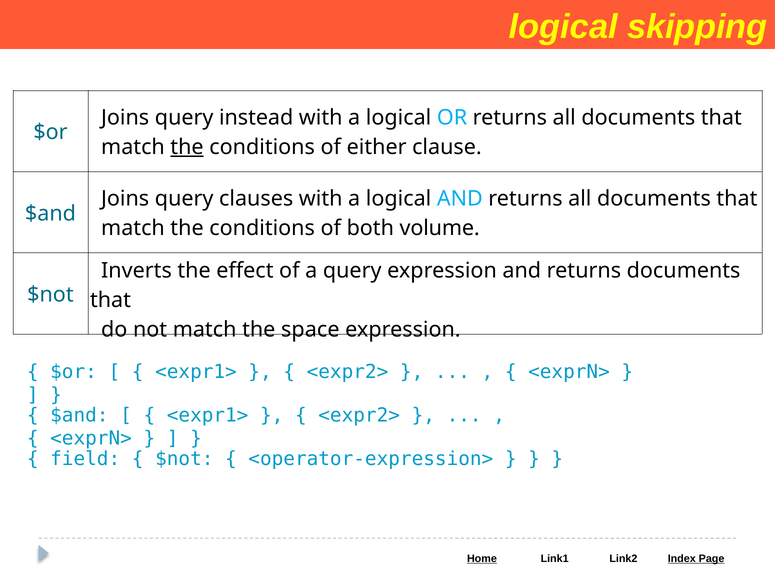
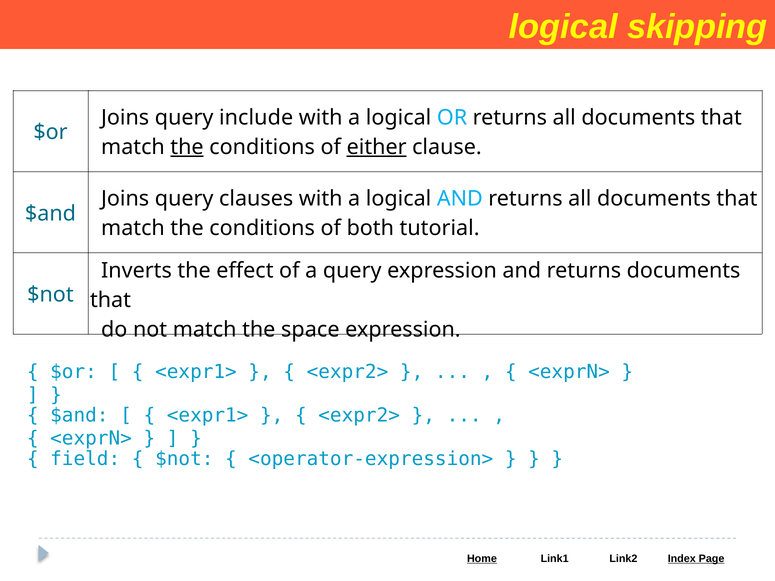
instead: instead -> include (256, 118)
either underline: none -> present (377, 147)
volume: volume -> tutorial (440, 228)
